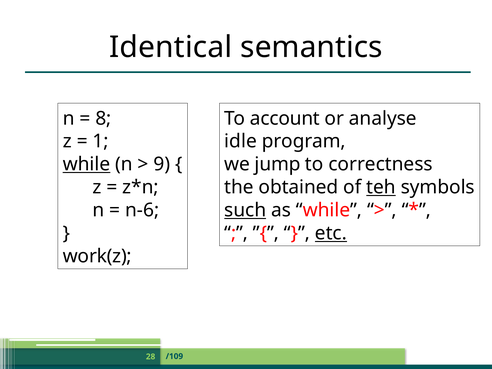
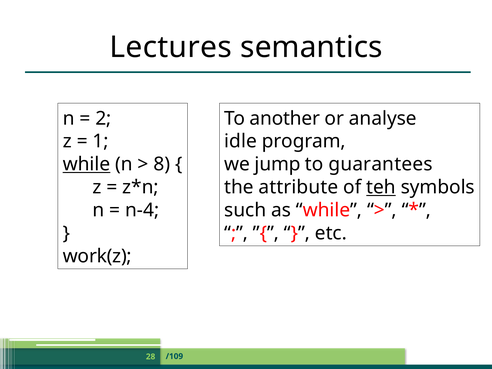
Identical: Identical -> Lectures (171, 47)
8: 8 -> 2 (103, 118)
account: account -> another (285, 118)
9: 9 -> 8 (162, 164)
correctness: correctness -> guarantees (380, 164)
obtained: obtained -> attribute (298, 187)
n-6: n-6 -> n-4 (142, 210)
such underline: present -> none (245, 210)
etc underline: present -> none (331, 233)
